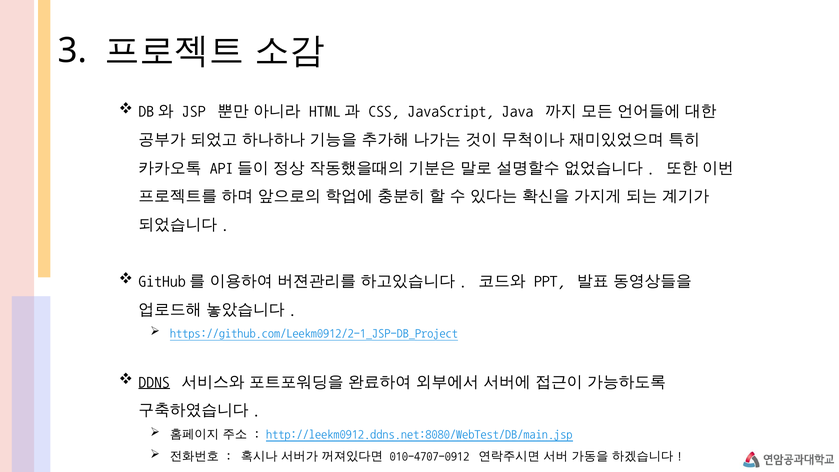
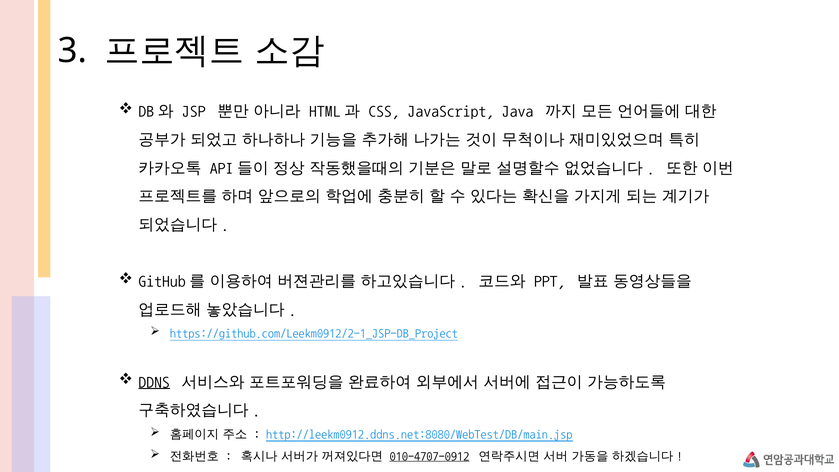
010-4707-0912 underline: none -> present (430, 456)
